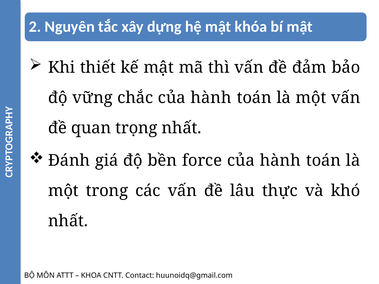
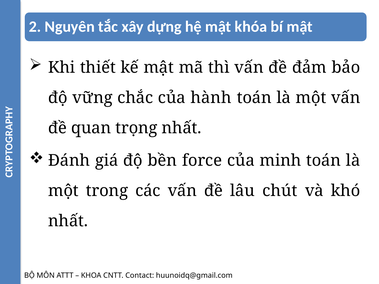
hành: hành -> minh (280, 161)
thực: thực -> chút (280, 191)
